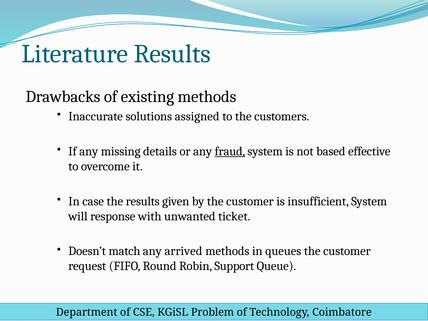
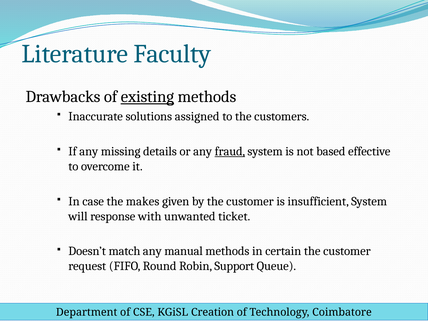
Literature Results: Results -> Faculty (172, 54)
existing underline: none -> present (147, 97)
the results: results -> makes (143, 201)
arrived: arrived -> manual (184, 251)
queues: queues -> certain (283, 251)
Problem: Problem -> Creation (213, 312)
